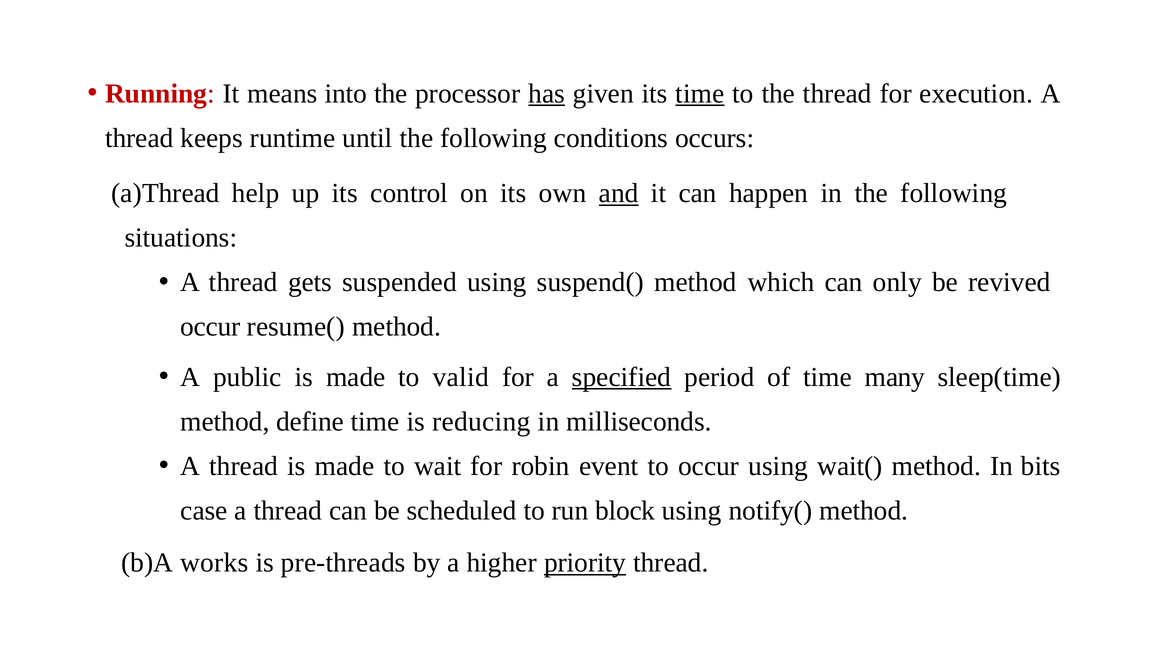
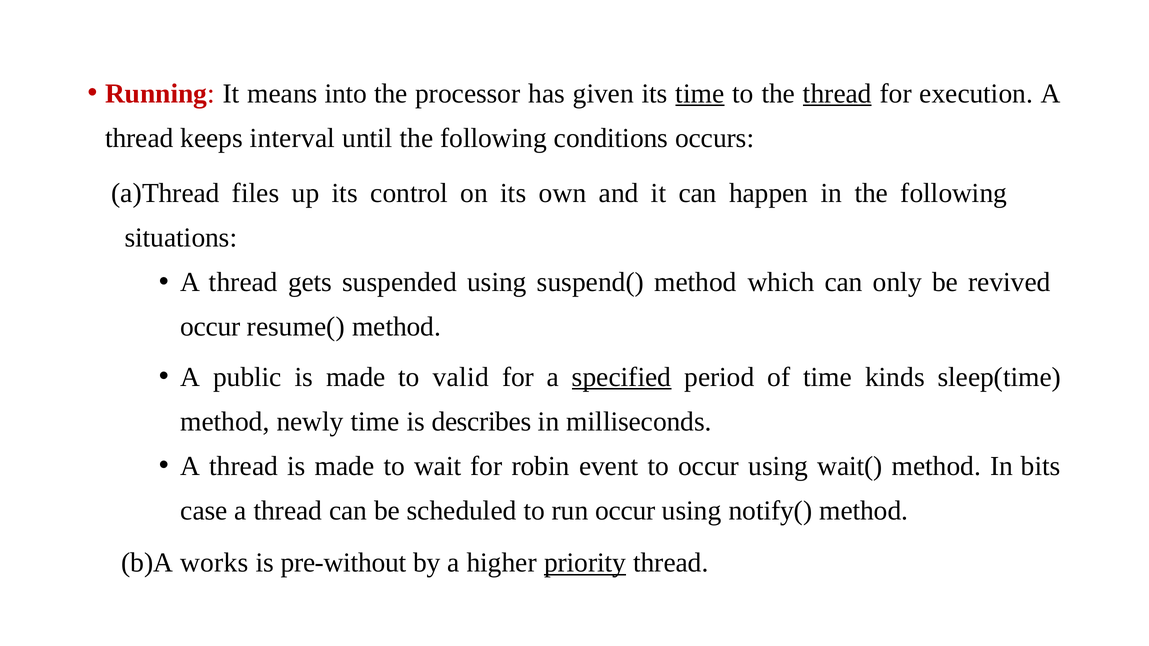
has underline: present -> none (547, 94)
thread underline: none -> present (837, 94)
runtime: runtime -> interval (293, 138)
help: help -> files (256, 193)
and underline: present -> none (619, 193)
many: many -> kinds (895, 377)
define: define -> newly (310, 422)
reducing: reducing -> describes (482, 422)
run block: block -> occur (625, 511)
pre-threads: pre-threads -> pre-without (343, 563)
